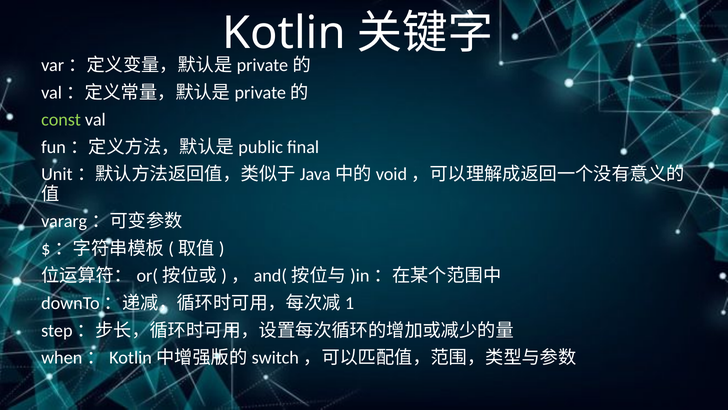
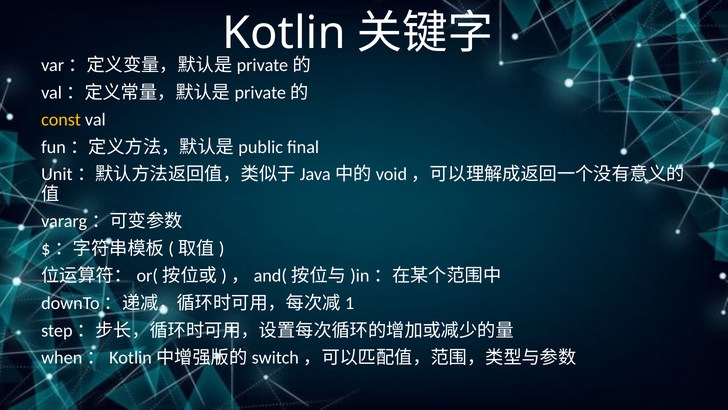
const colour: light green -> yellow (61, 120)
